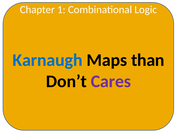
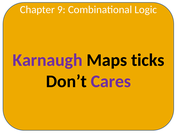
1: 1 -> 9 (61, 10)
Karnaugh colour: blue -> purple (48, 60)
than: than -> ticks (148, 60)
